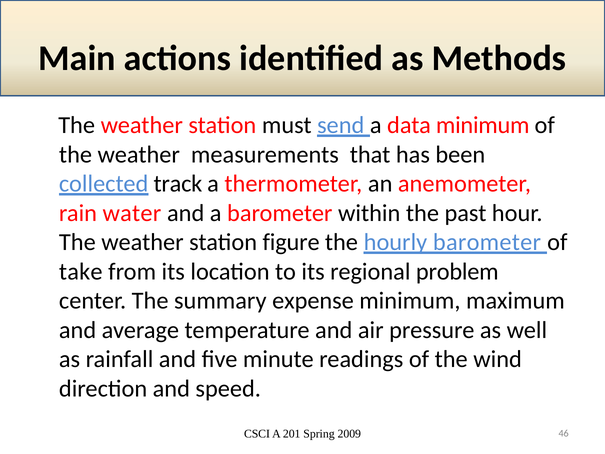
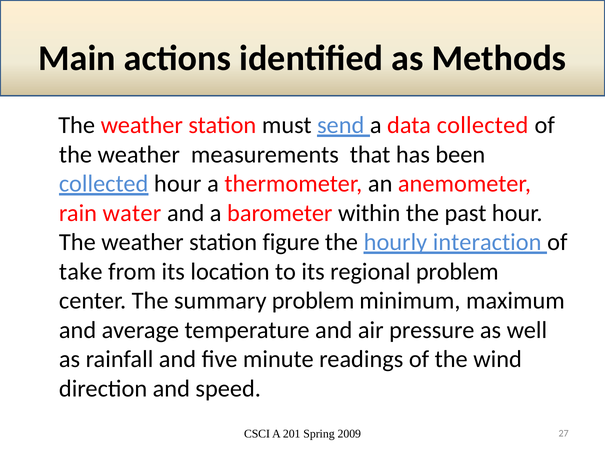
data minimum: minimum -> collected (483, 125)
collected track: track -> hour (178, 184)
hourly barometer: barometer -> interaction (487, 242)
summary expense: expense -> problem (313, 301)
46: 46 -> 27 (564, 433)
